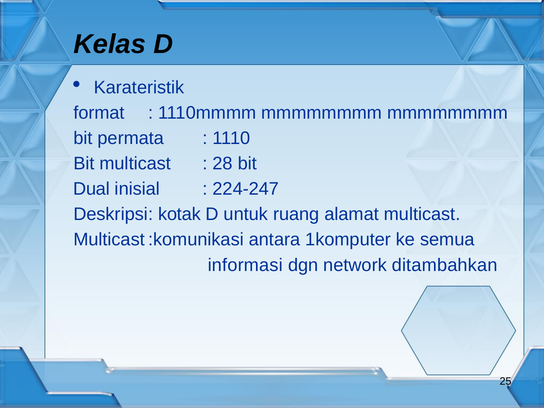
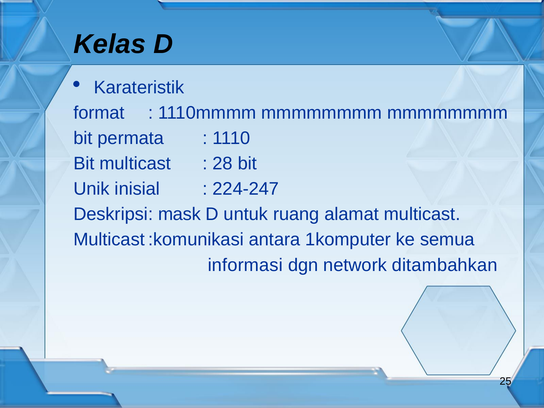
Dual: Dual -> Unik (91, 189)
kotak: kotak -> mask (179, 214)
